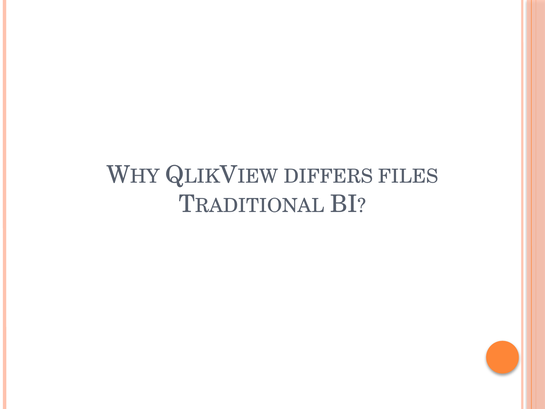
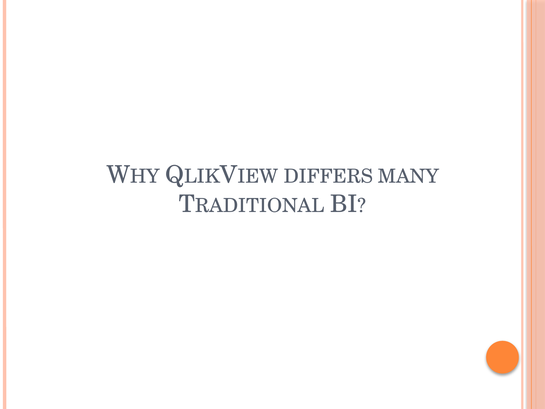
FILES: FILES -> MANY (409, 176)
